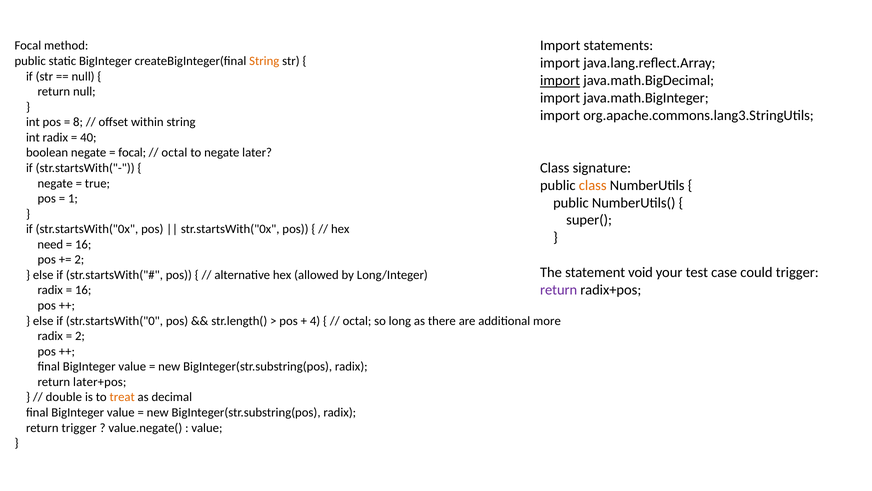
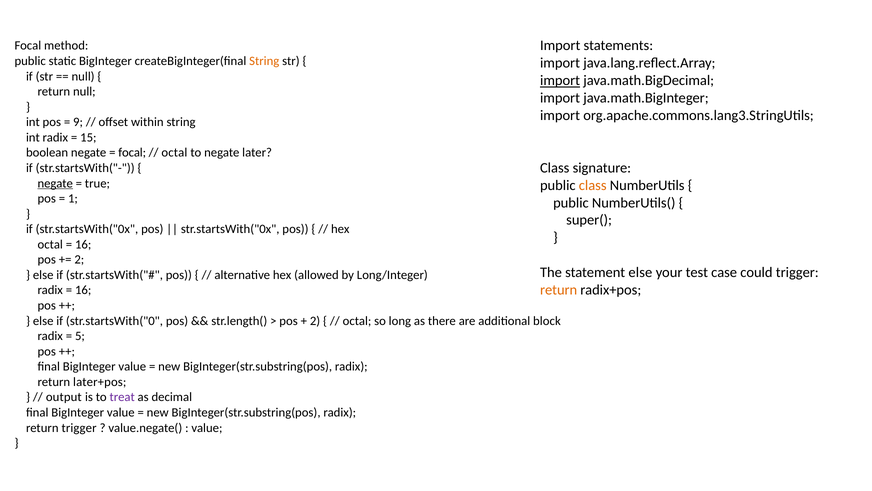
8: 8 -> 9 (78, 122)
40: 40 -> 15 (88, 137)
negate underline: none -> present (55, 183)
need: need -> octal (50, 244)
statement void: void -> else (640, 272)
return colour: purple -> orange (559, 290)
4: 4 -> 2 (315, 321)
more: more -> block (547, 321)
2: 2 -> 5 (80, 336)
double: double -> output (64, 397)
treat colour: orange -> purple (122, 397)
